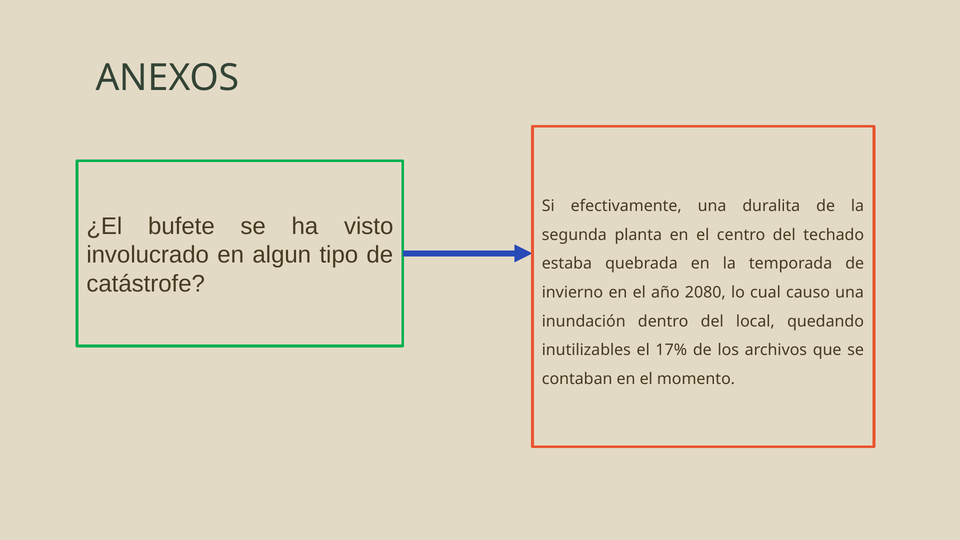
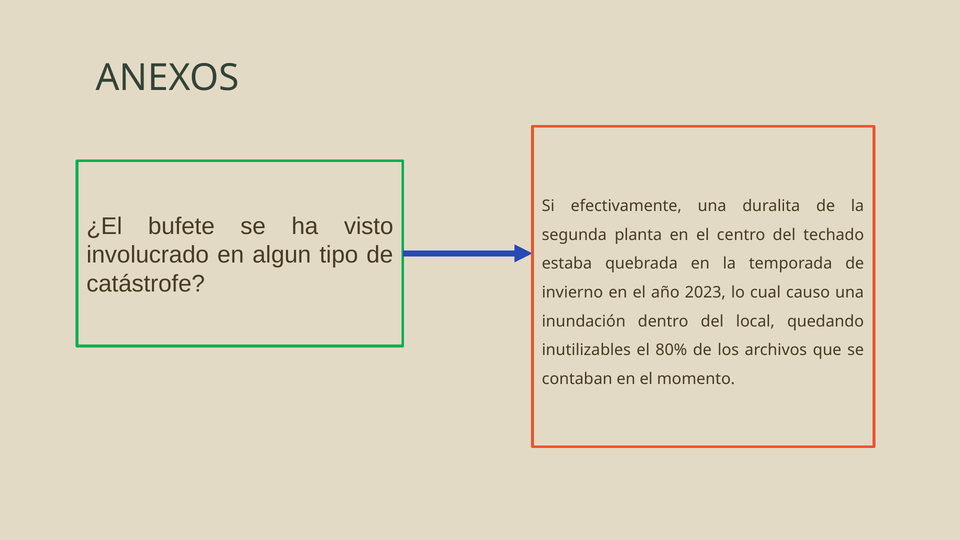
2080: 2080 -> 2023 (705, 292)
17%: 17% -> 80% (671, 350)
